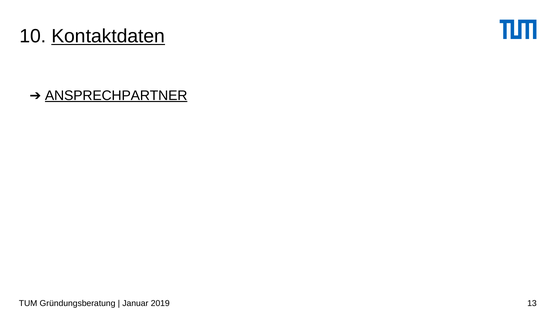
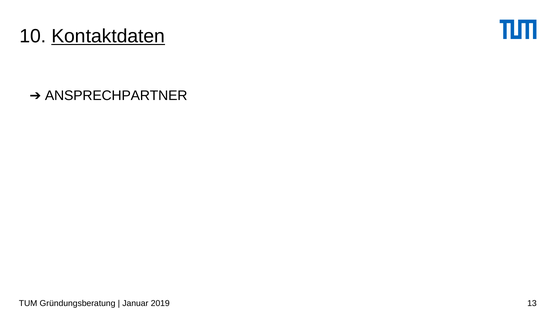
ANSPRECHPARTNER underline: present -> none (116, 96)
